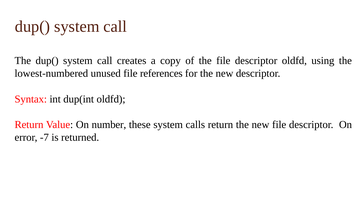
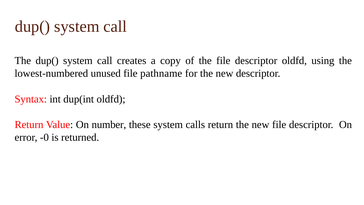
references: references -> pathname (161, 73)
-7: -7 -> -0 (44, 137)
